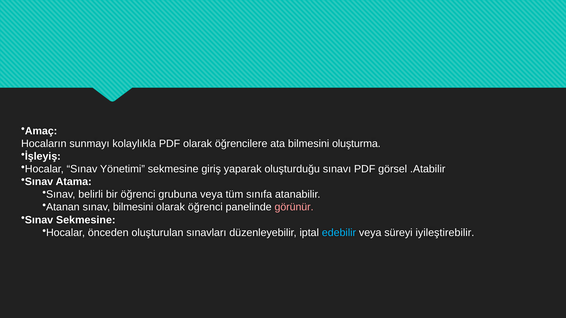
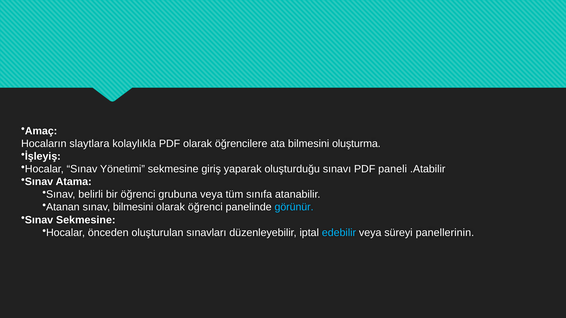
sunmayı: sunmayı -> slaytlara (89, 144)
görsel: görsel -> paneli (393, 169)
görünür colour: pink -> light blue (294, 207)
iyileştirebilir: iyileştirebilir -> panellerinin (445, 233)
